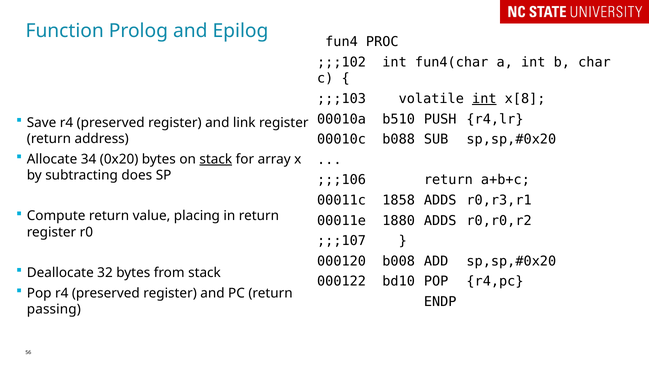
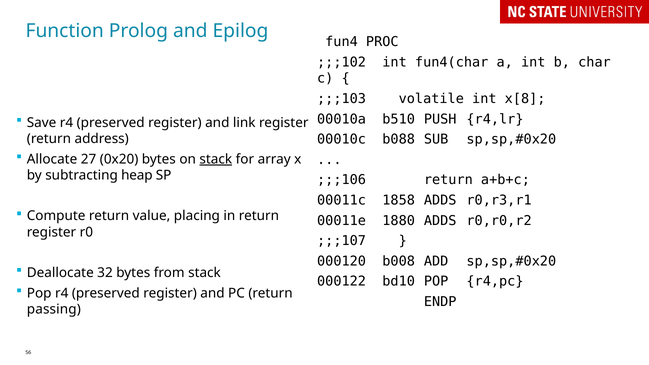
int underline: present -> none (484, 99)
34: 34 -> 27 (89, 159)
does: does -> heap (137, 175)
